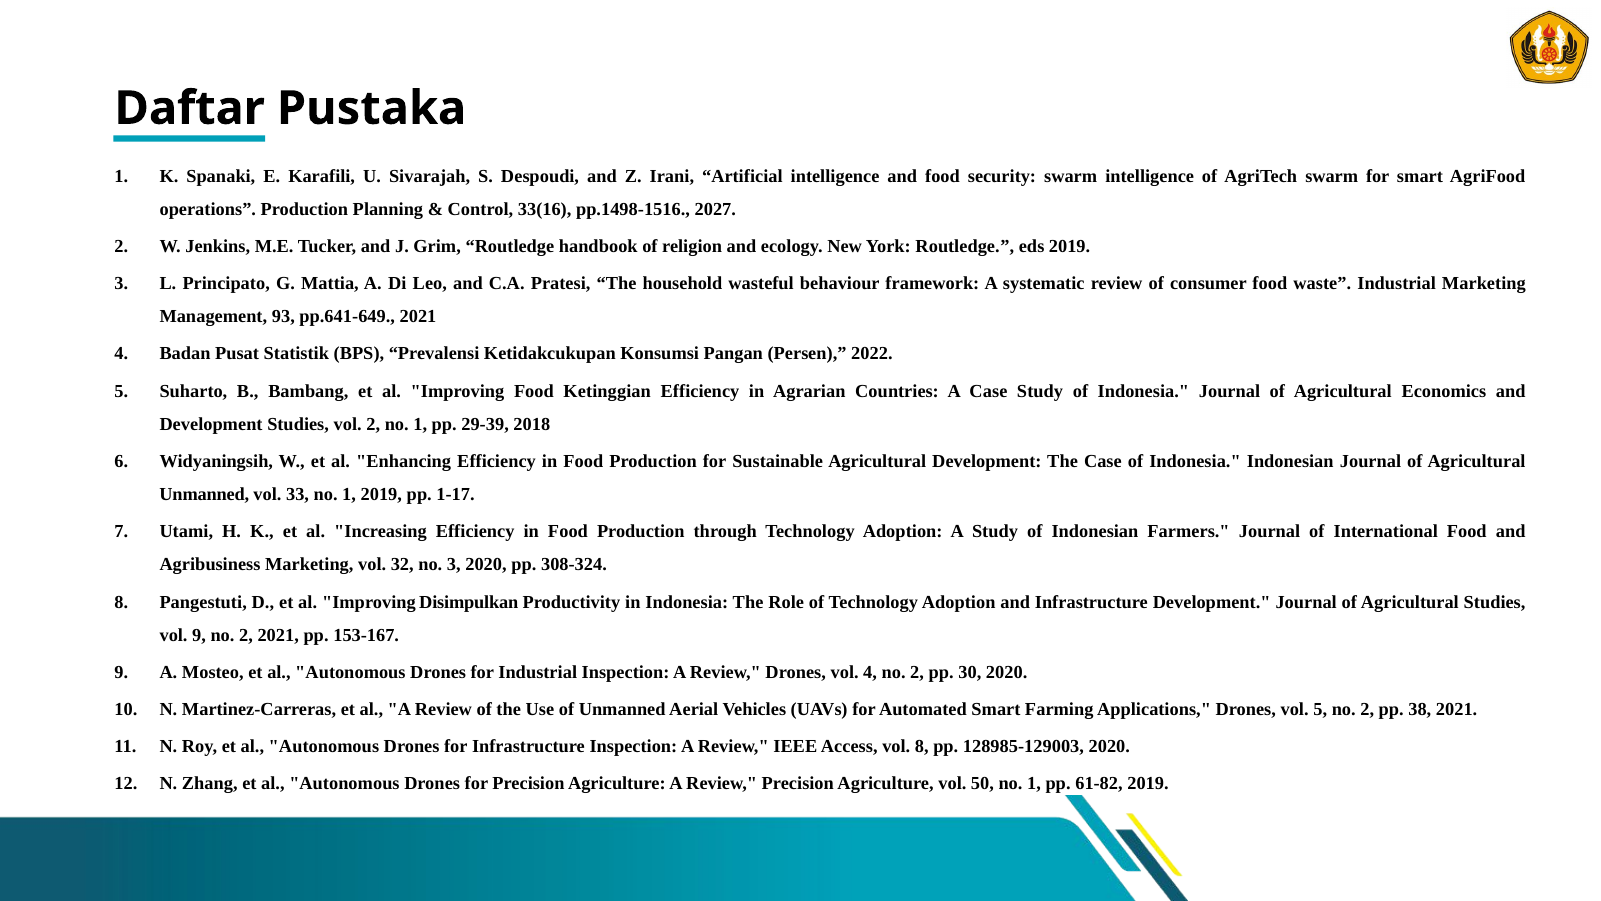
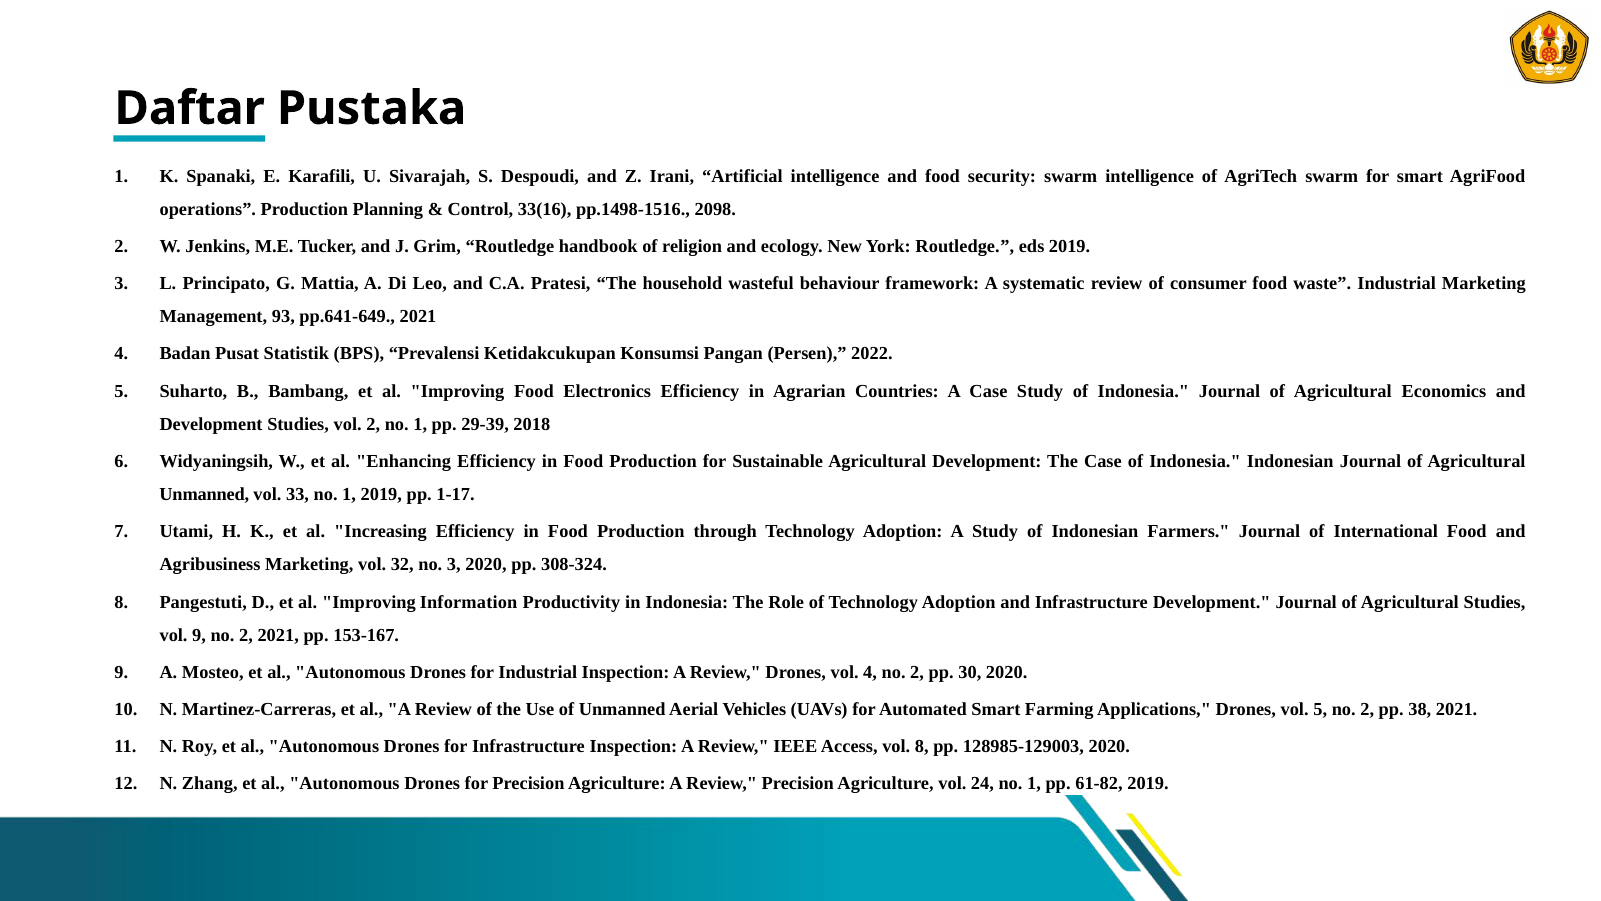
2027: 2027 -> 2098 (715, 209)
Ketinggian: Ketinggian -> Electronics (607, 391)
Disimpulkan: Disimpulkan -> Information (469, 602)
50: 50 -> 24 (982, 784)
